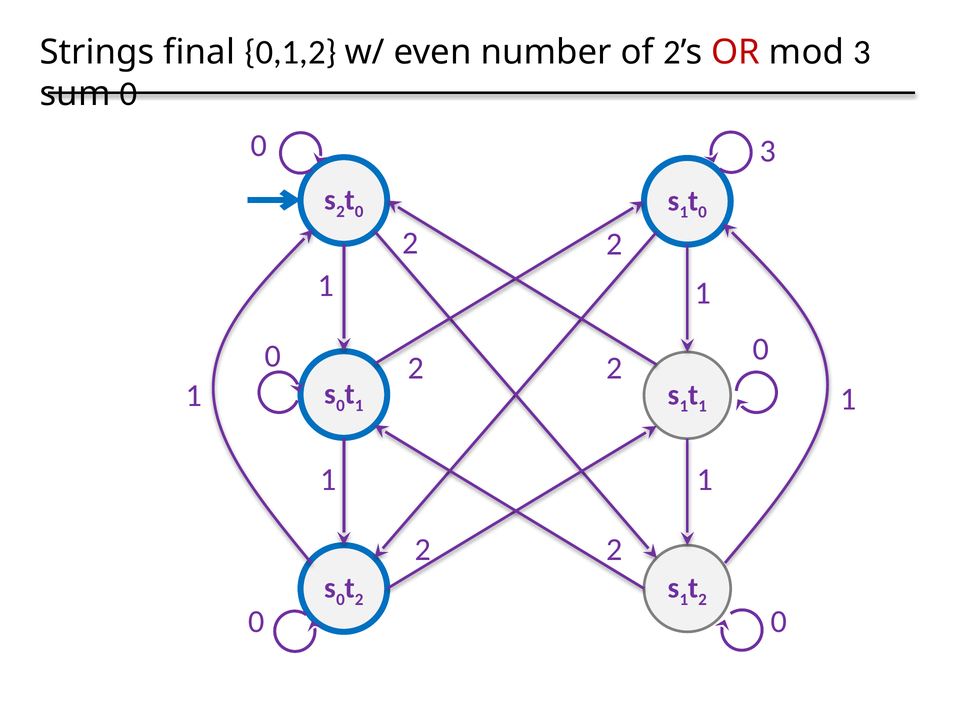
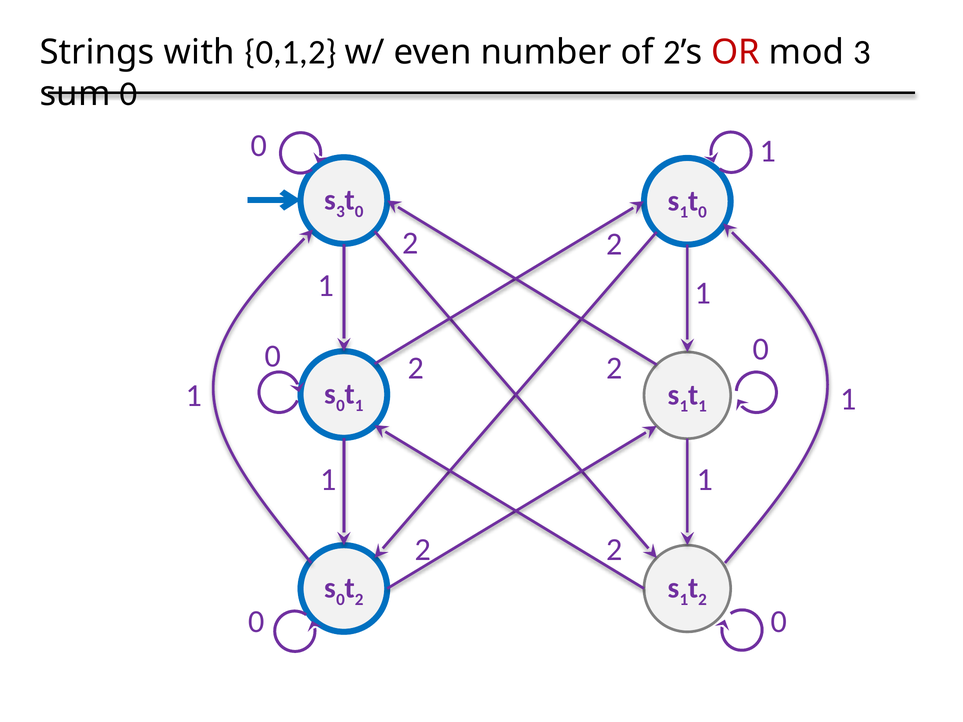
final: final -> with (199, 52)
3: 3 -> 1 (768, 151)
2: 2 -> 3 (340, 212)
